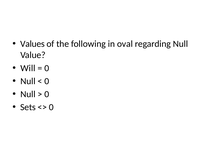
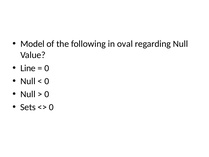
Values: Values -> Model (32, 44)
Will: Will -> Line (28, 68)
